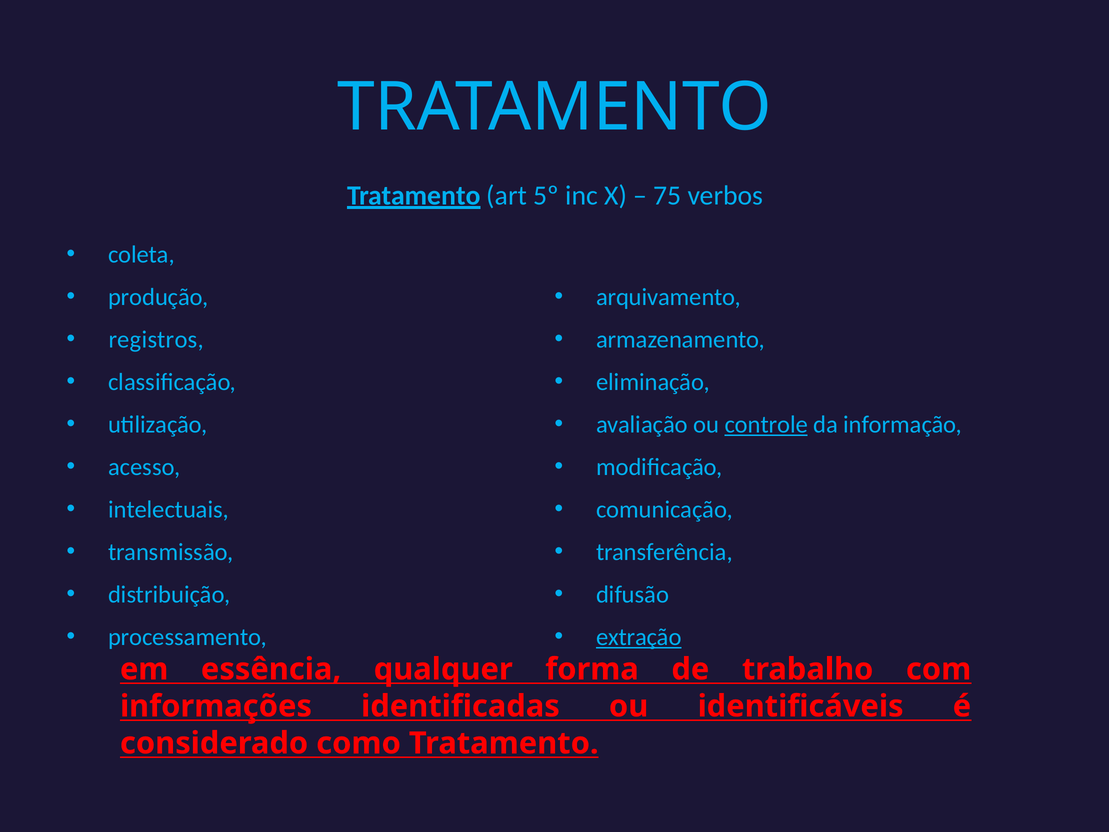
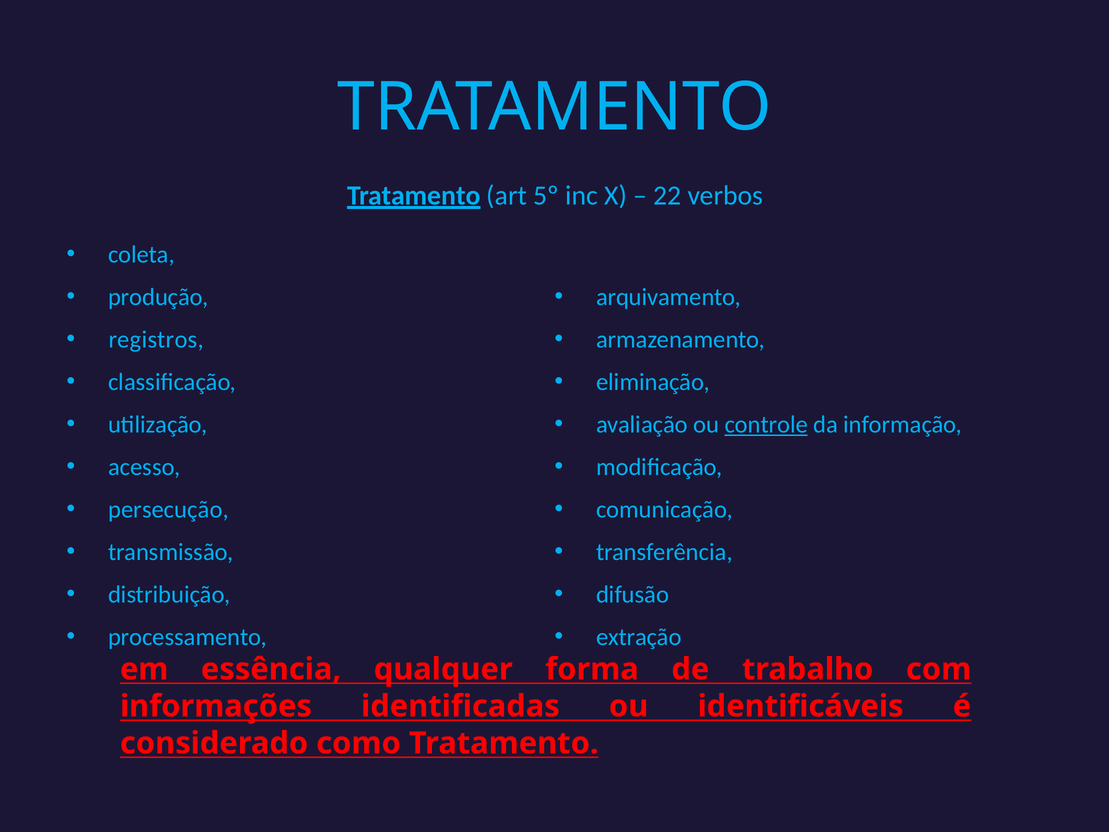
75: 75 -> 22 (667, 195)
intelectuais: intelectuais -> persecução (169, 509)
extração underline: present -> none (639, 637)
